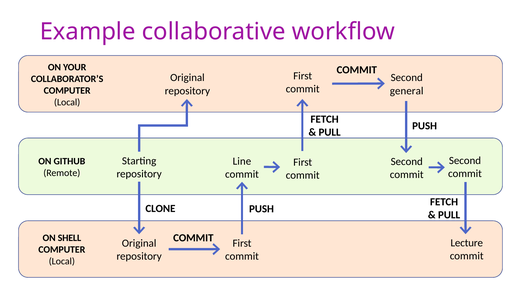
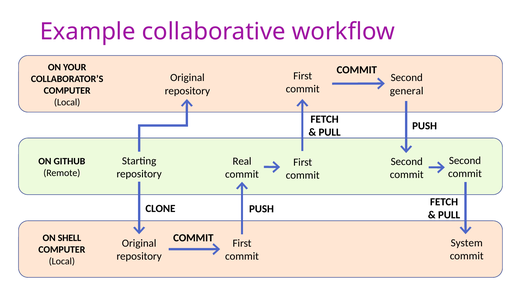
Line: Line -> Real (242, 161)
Lecture: Lecture -> System (467, 243)
